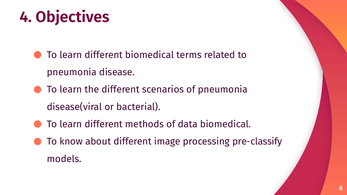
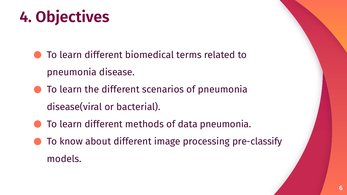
data biomedical: biomedical -> pneumonia (226, 124)
